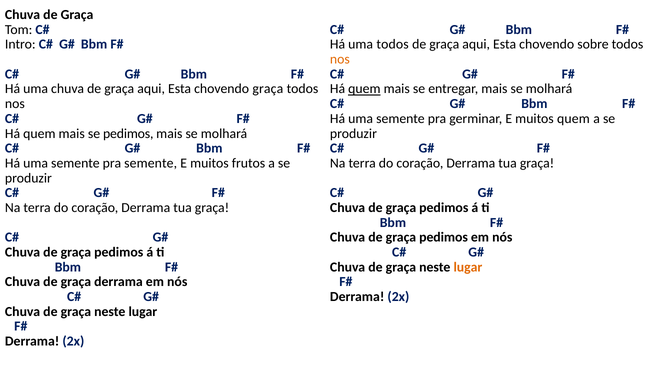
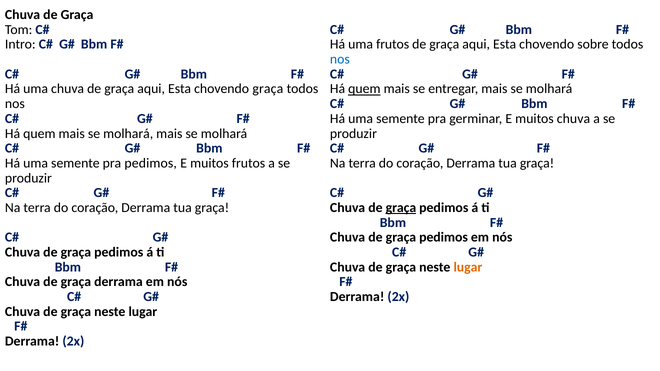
uma todos: todos -> frutos (393, 44)
nos colour: orange -> blue (340, 59)
muitos quem: quem -> chuva (573, 119)
quem mais se pedimos: pedimos -> molhará (128, 134)
pra semente: semente -> pedimos (151, 163)
graça underline: none -> present (401, 208)
